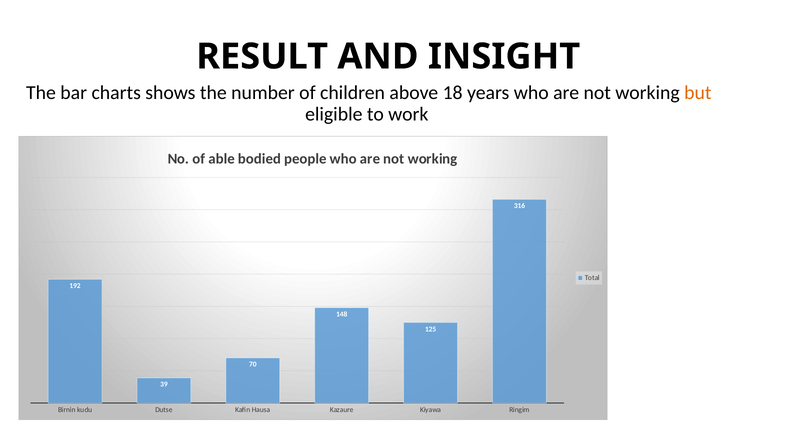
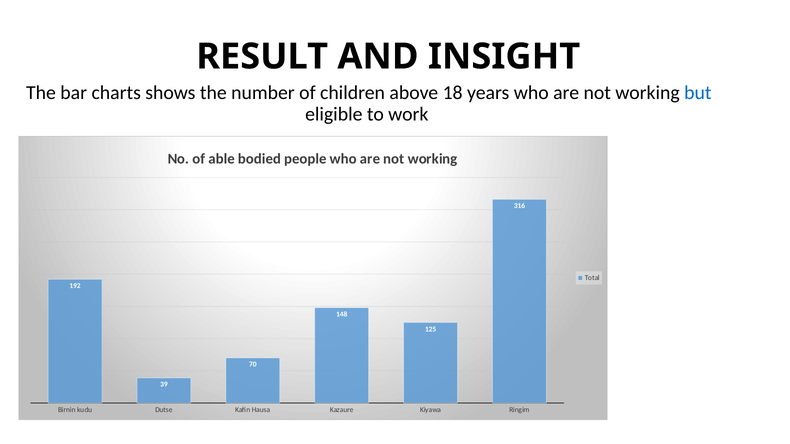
but colour: orange -> blue (698, 93)
